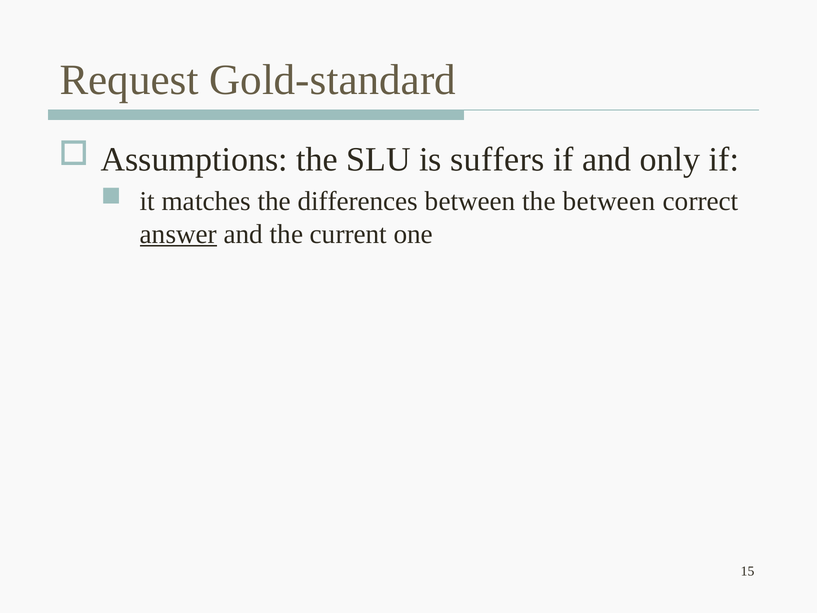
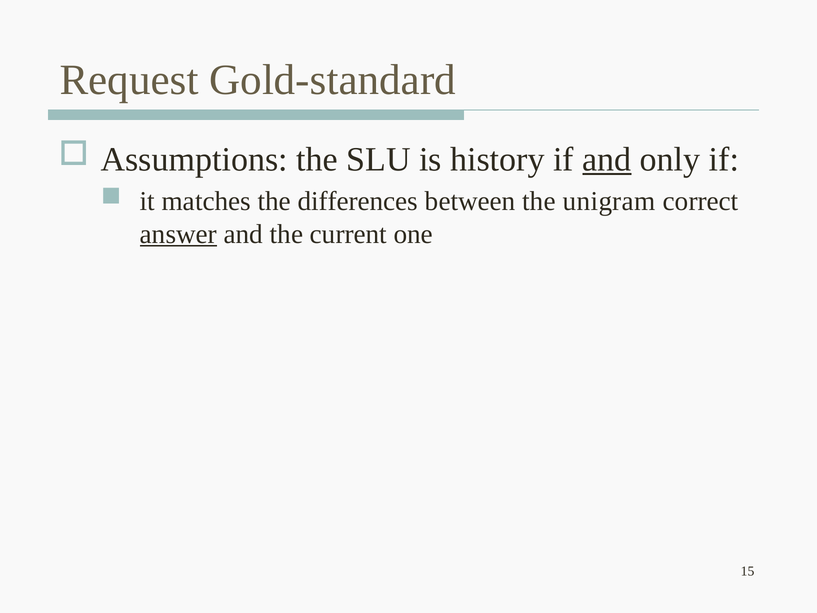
suffers: suffers -> history (497, 160)
and underline: none -> present (607, 160)
the between: between -> unigram (609, 201)
